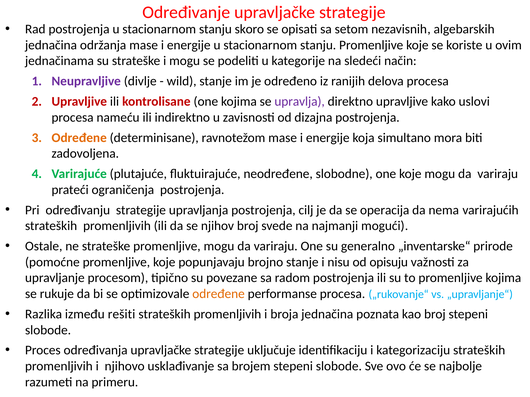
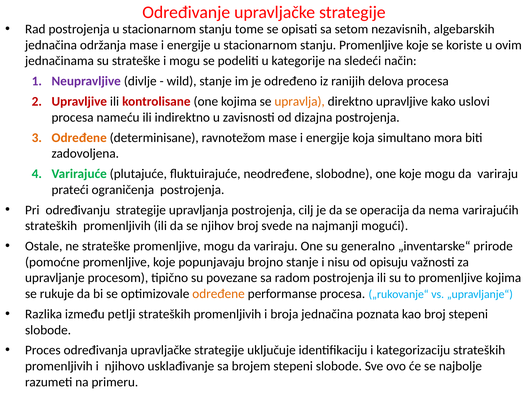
skoro: skoro -> tome (249, 29)
upravlja colour: purple -> orange (300, 102)
rešiti: rešiti -> petlji (122, 315)
